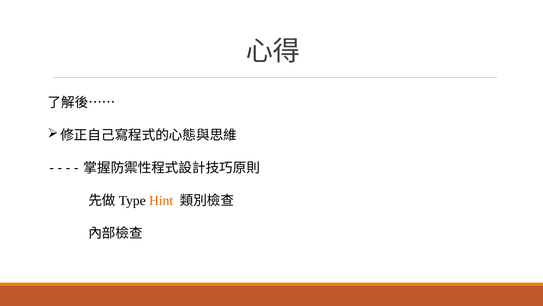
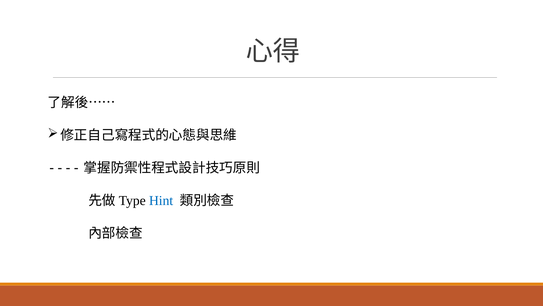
Hint colour: orange -> blue (161, 200)
